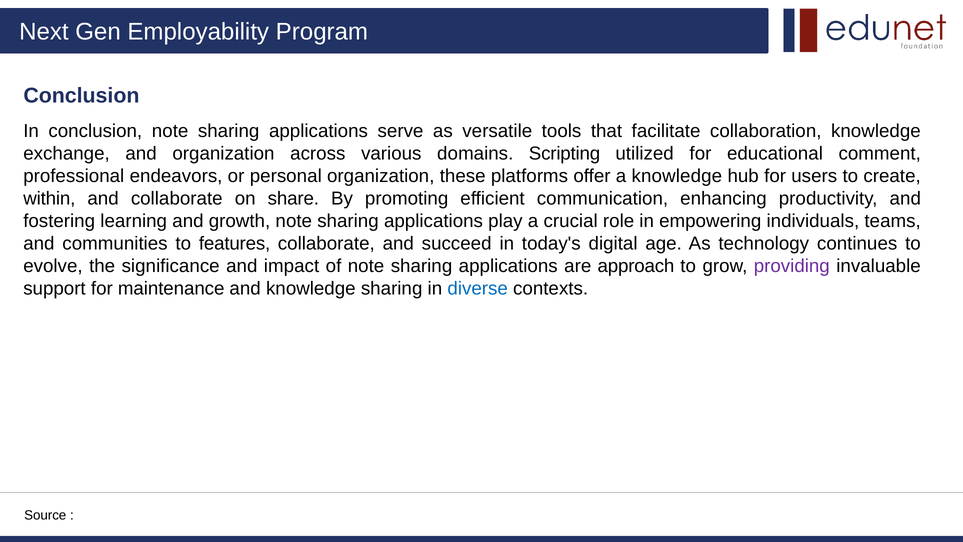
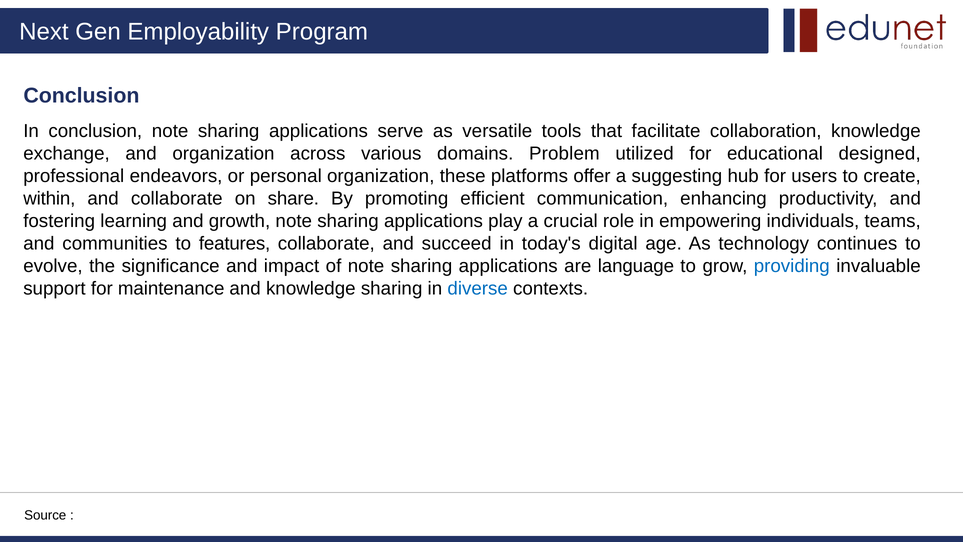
Scripting: Scripting -> Problem (564, 154)
comment: comment -> designed (880, 154)
a knowledge: knowledge -> suggesting (677, 176)
approach: approach -> language (636, 266)
providing colour: purple -> blue (792, 266)
